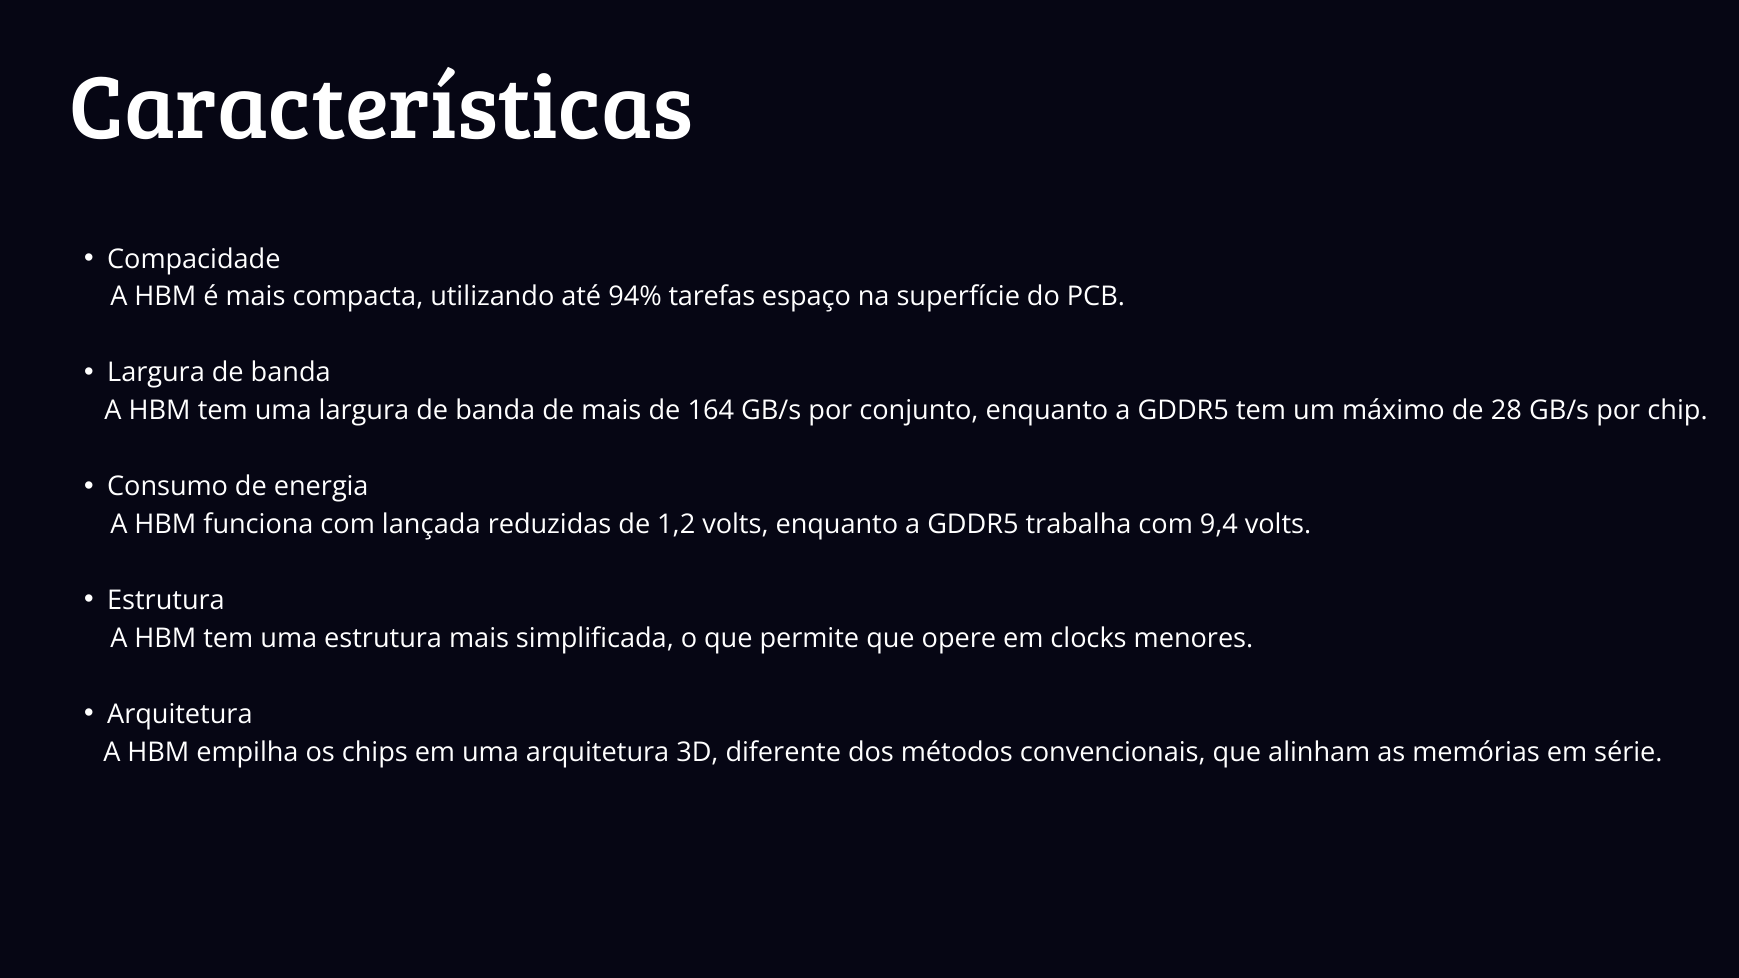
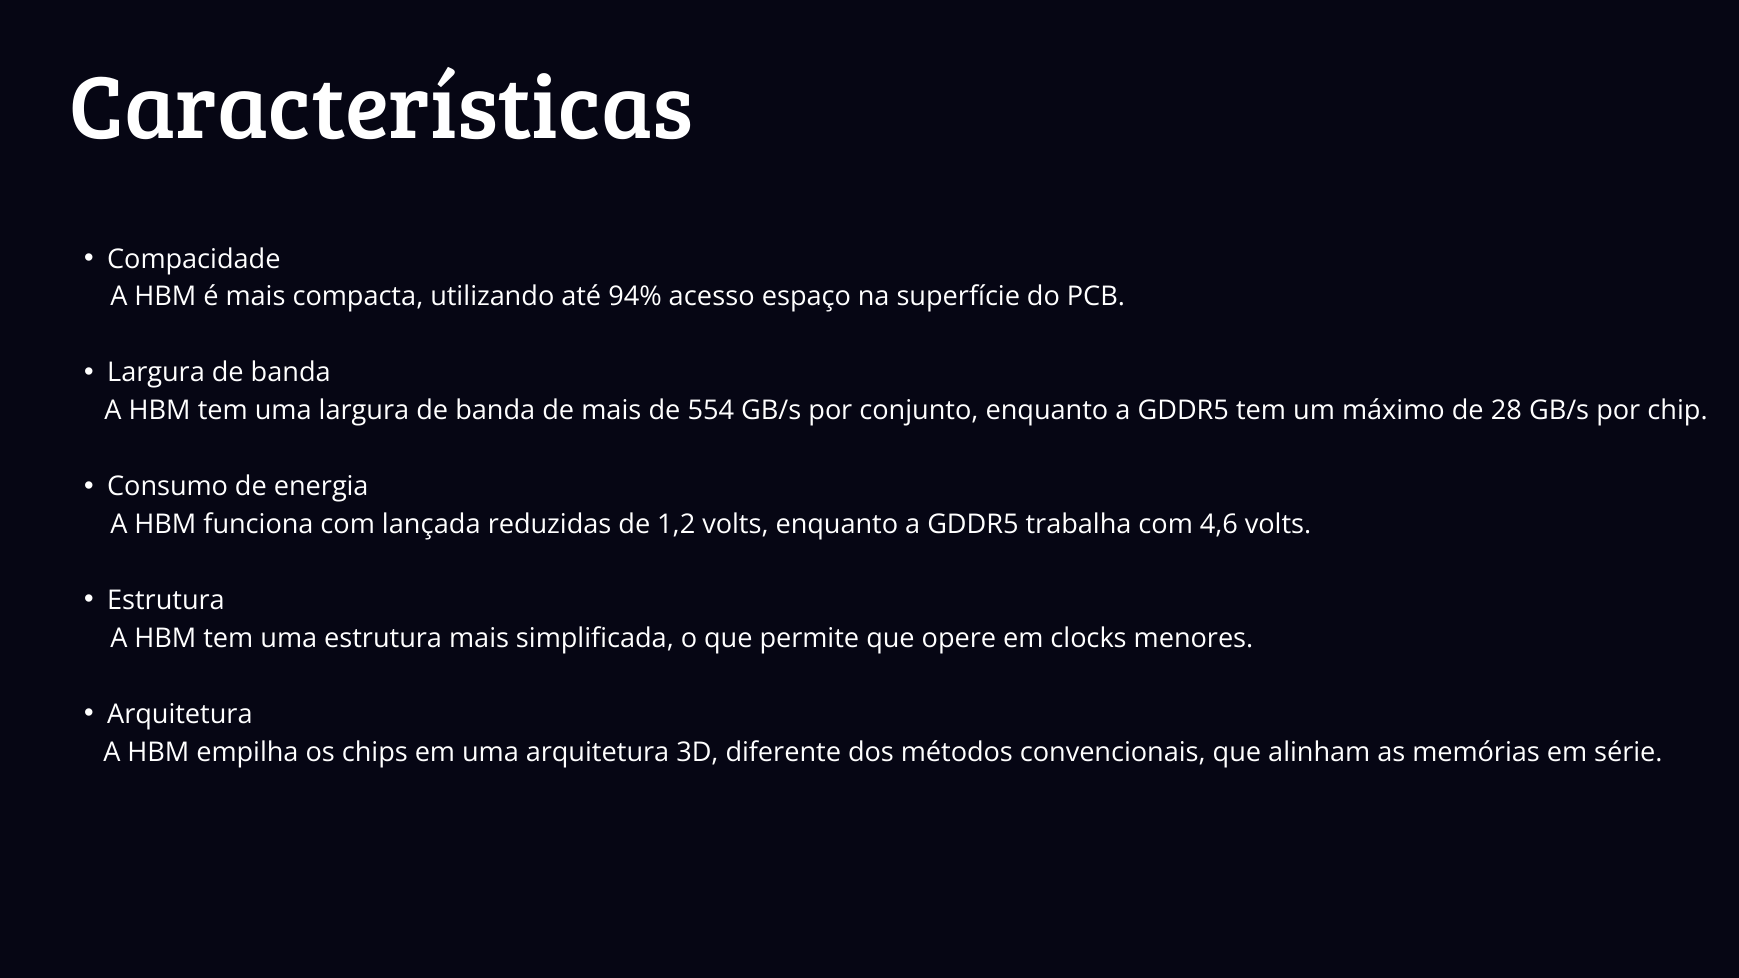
tarefas: tarefas -> acesso (712, 297)
164: 164 -> 554 (711, 411)
9,4: 9,4 -> 4,6 (1219, 525)
